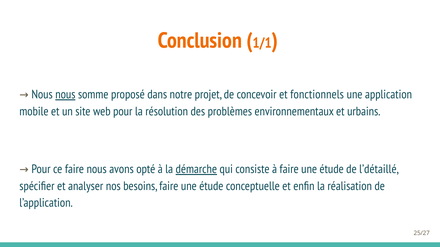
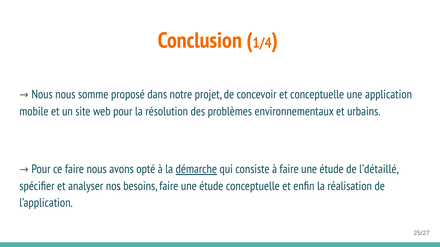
1/1: 1/1 -> 1/4 (262, 43)
nous underline: present -> none (65, 95)
et fonctionnels: fonctionnels -> conceptuelle (317, 95)
